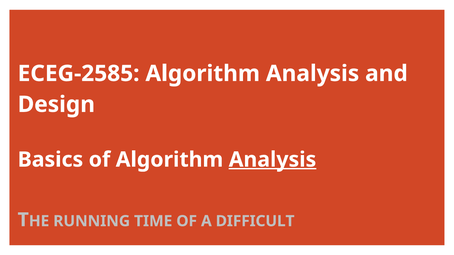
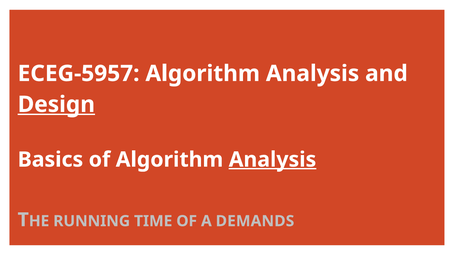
ECEG-2585: ECEG-2585 -> ECEG-5957 (79, 74)
Design underline: none -> present (56, 105)
DIFFICULT: DIFFICULT -> DEMANDS (255, 221)
